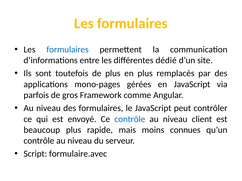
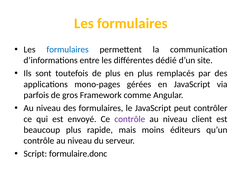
contrôle colour: blue -> purple (130, 119)
connues: connues -> éditeurs (185, 130)
formulaire.avec: formulaire.avec -> formulaire.donc (78, 154)
